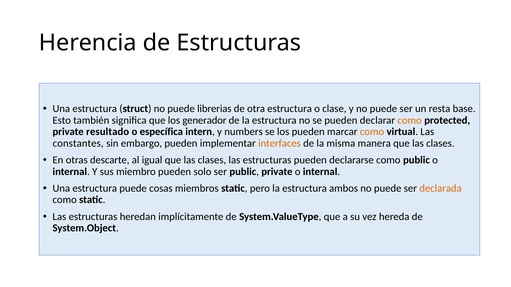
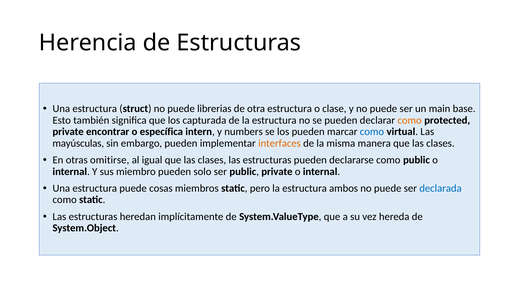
resta: resta -> main (440, 109)
generador: generador -> capturada (204, 120)
resultado: resultado -> encontrar (108, 132)
como colour: orange -> blue (372, 132)
constantes: constantes -> mayúsculas (78, 143)
descarte: descarte -> omitirse (110, 160)
declarada colour: orange -> blue (441, 189)
